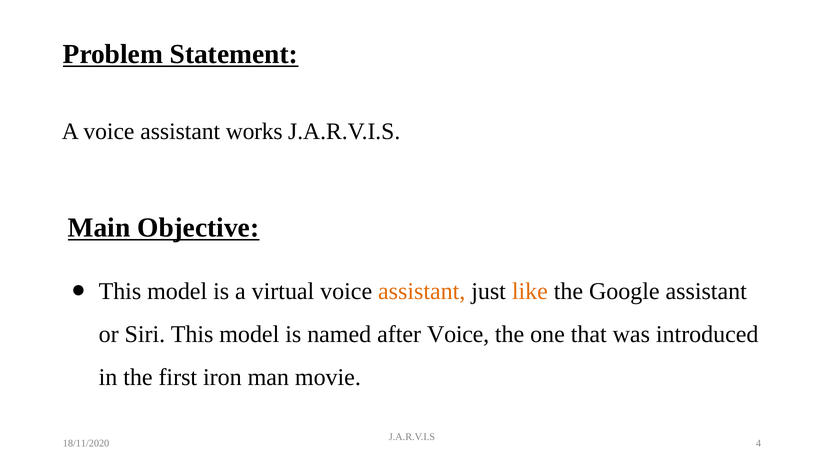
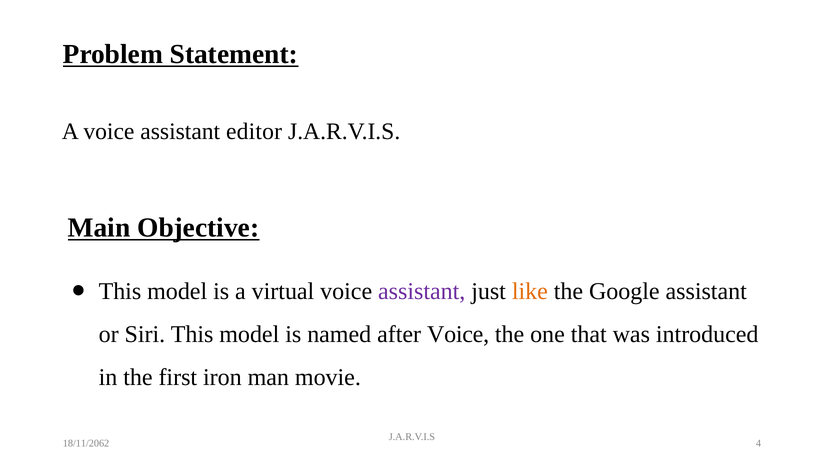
works: works -> editor (254, 132)
assistant colour: orange -> purple (422, 291)
18/11/2020: 18/11/2020 -> 18/11/2062 (86, 443)
